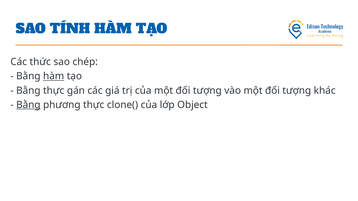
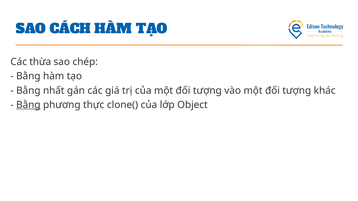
TÍNH: TÍNH -> CÁCH (70, 29)
thức: thức -> thừa (40, 62)
hàm underline: present -> none (54, 76)
Bằng thực: thực -> nhất (54, 91)
